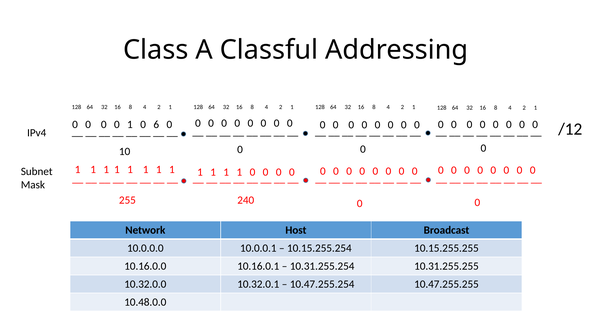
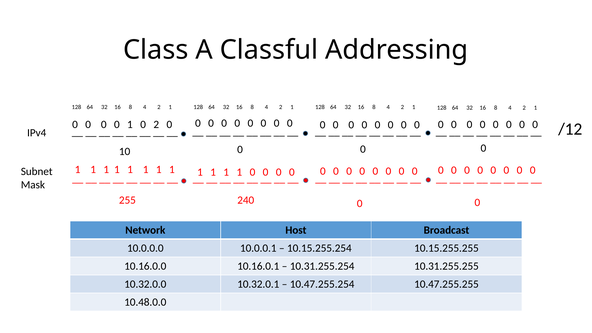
0 6: 6 -> 2 (156, 124)
